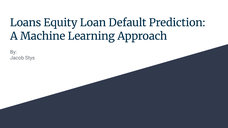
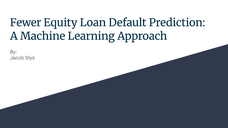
Loans: Loans -> Fewer (26, 23)
